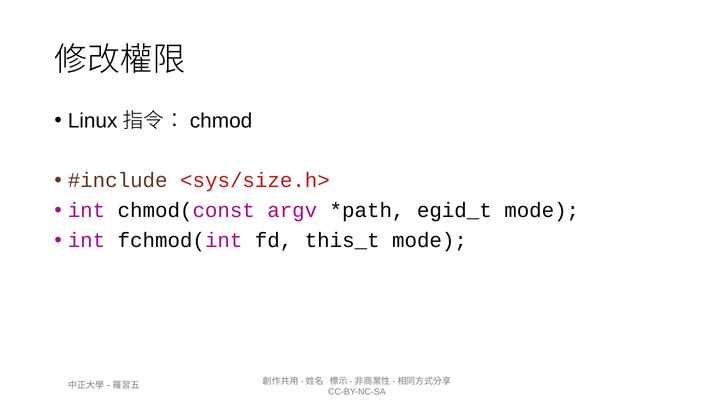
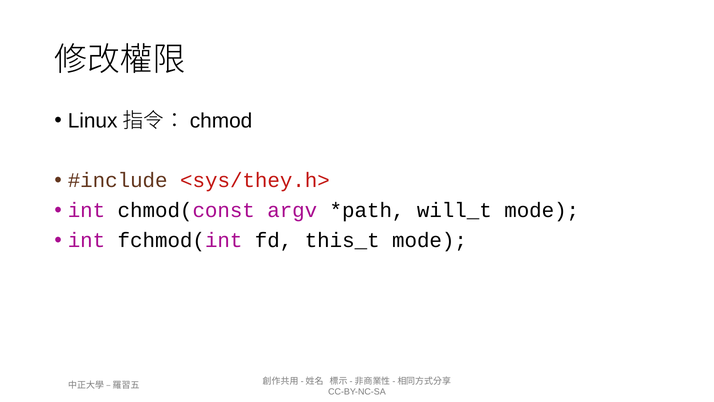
<sys/size.h>: <sys/size.h> -> <sys/they.h> (255, 180)
egid_t: egid_t -> will_t (454, 210)
